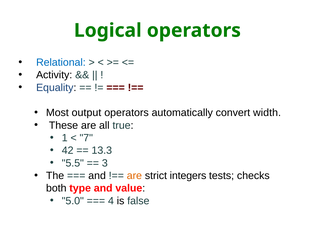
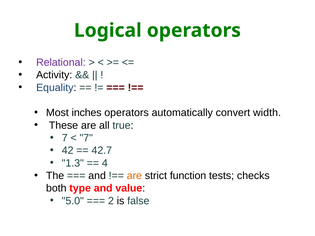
Relational colour: blue -> purple (61, 62)
output: output -> inches (87, 113)
1: 1 -> 7 (65, 138)
13.3: 13.3 -> 42.7 (102, 151)
5.5: 5.5 -> 1.3 (73, 163)
3: 3 -> 4 (105, 163)
integers: integers -> function (188, 176)
4: 4 -> 2 (111, 201)
